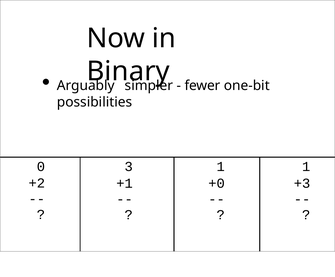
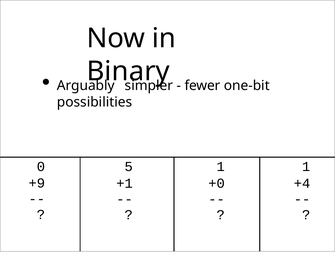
3: 3 -> 5 (129, 167)
+2: +2 -> +9 (37, 183)
+3: +3 -> +4 (302, 183)
